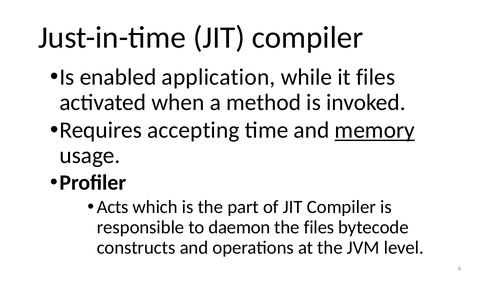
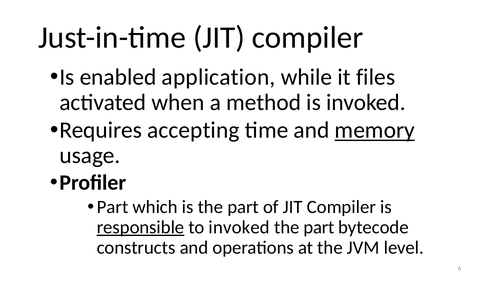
Acts: Acts -> Part (113, 207)
responsible underline: none -> present (141, 227)
to daemon: daemon -> invoked (239, 227)
files: files -> part (319, 227)
